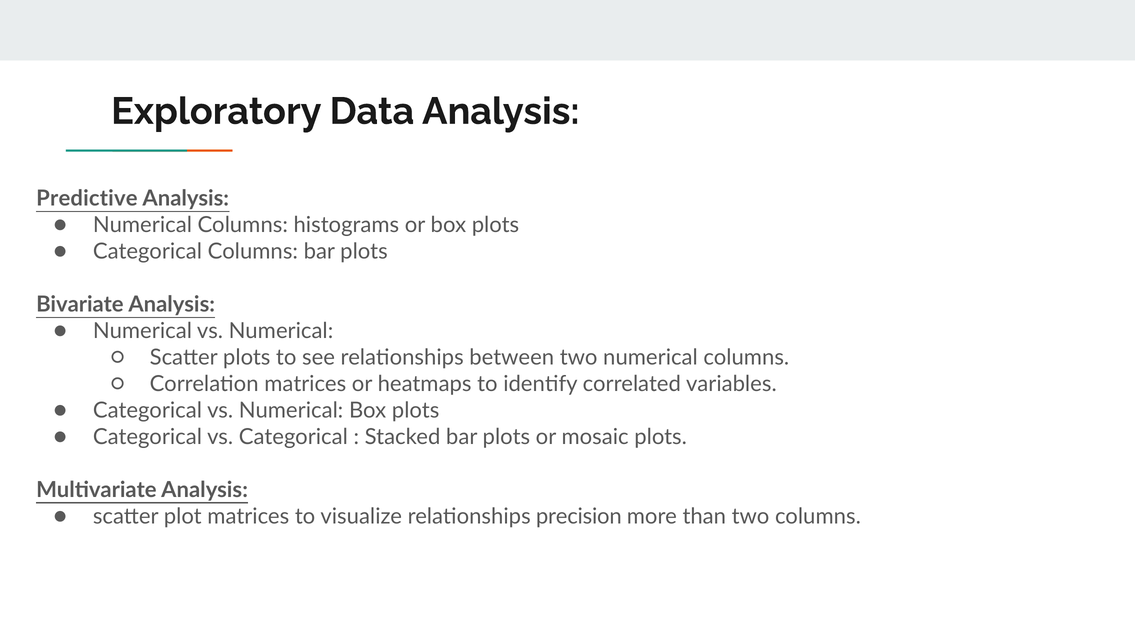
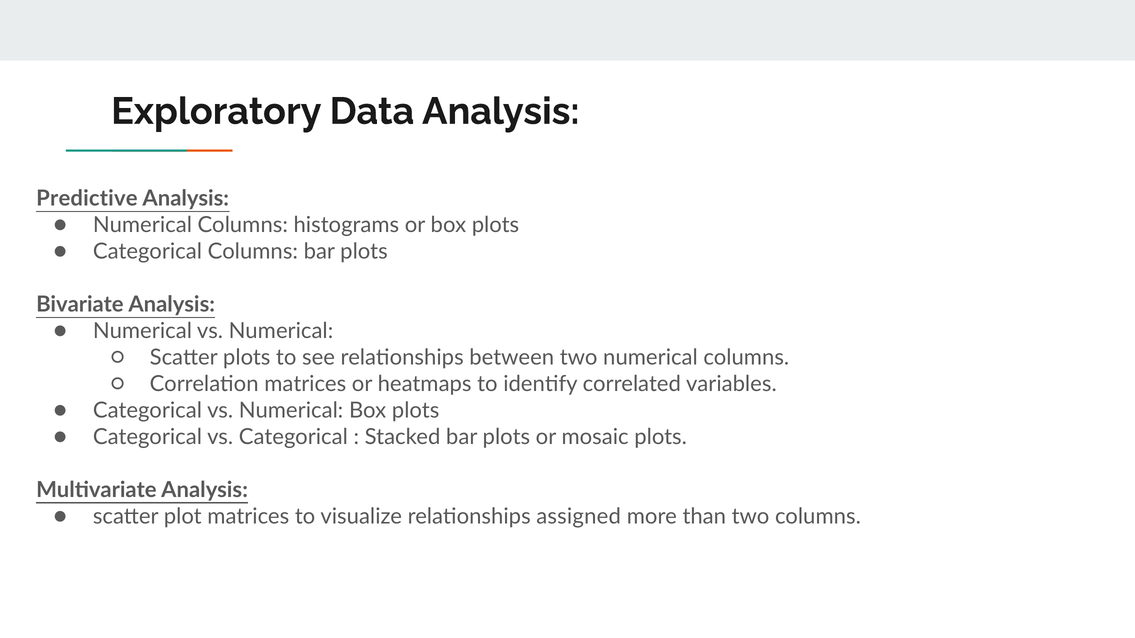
precision: precision -> assigned (579, 517)
